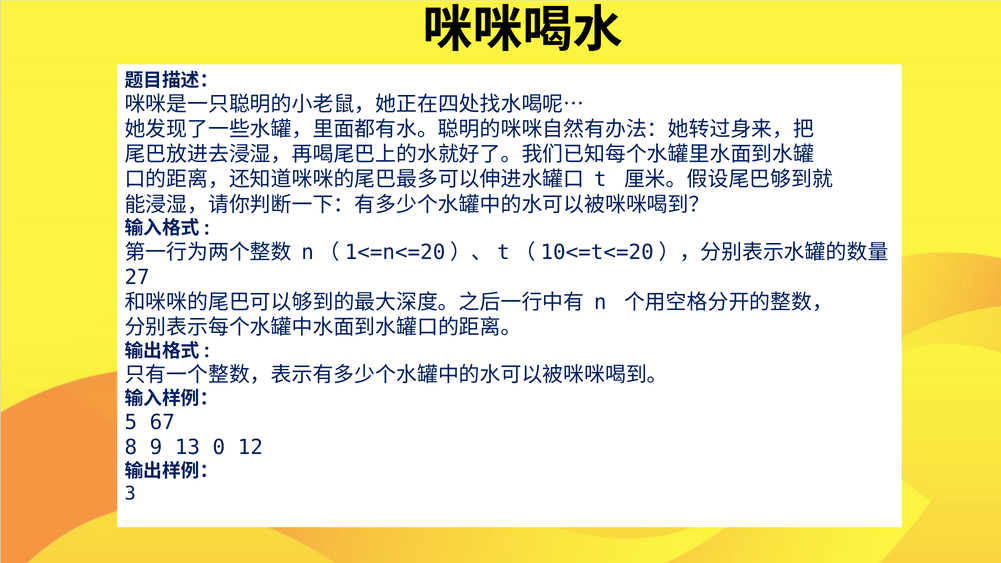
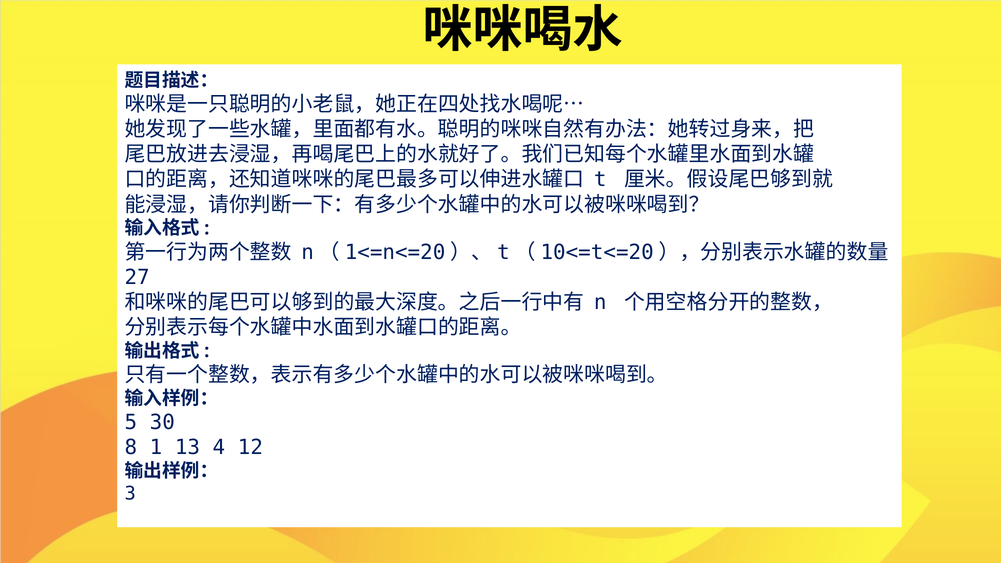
67: 67 -> 30 (162, 422)
9: 9 -> 1 (156, 447)
0: 0 -> 4 (219, 447)
